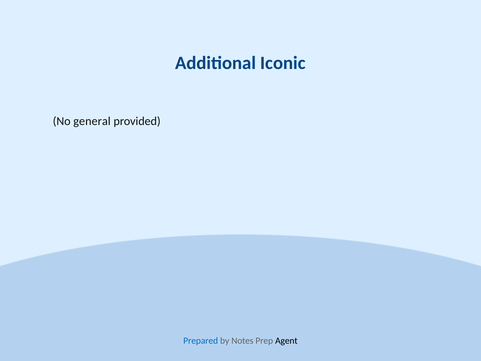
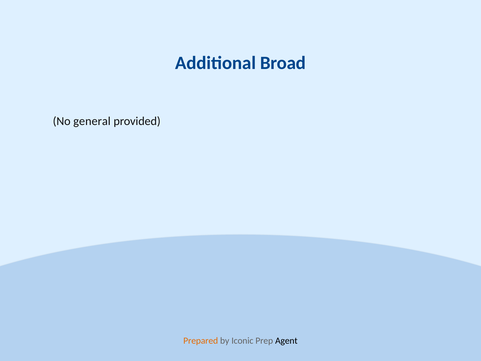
Iconic: Iconic -> Broad (283, 63)
Prepared colour: blue -> orange (201, 341)
Notes: Notes -> Iconic (242, 341)
